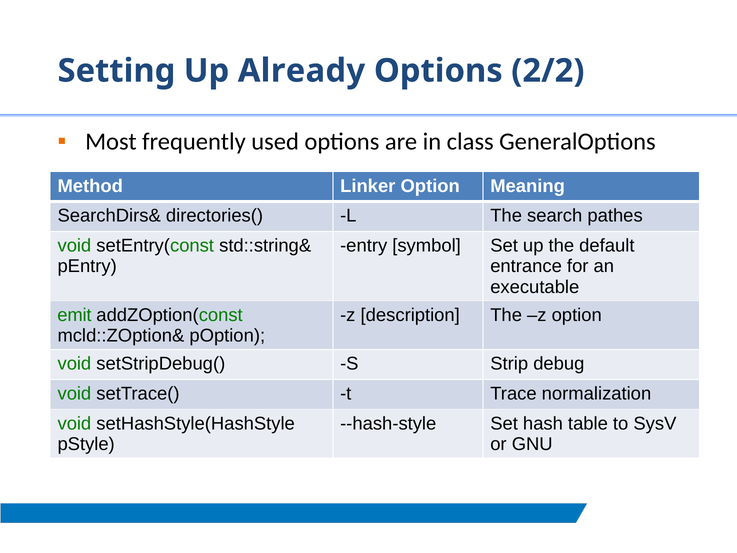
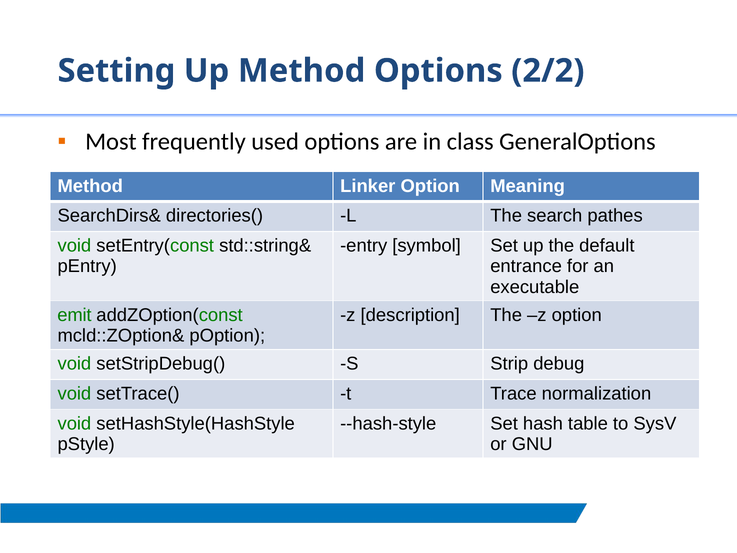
Up Already: Already -> Method (302, 71)
